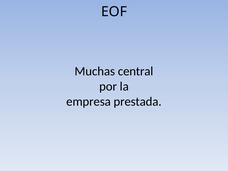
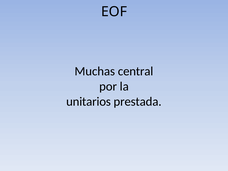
empresa: empresa -> unitarios (89, 102)
